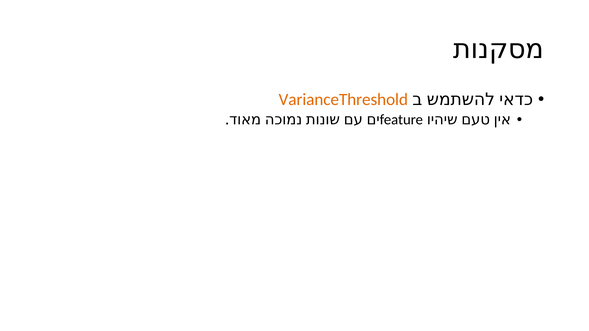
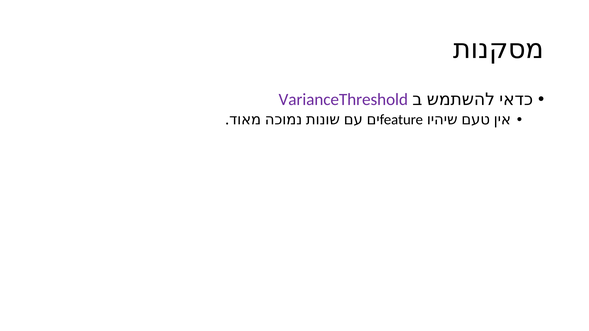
VarianceThreshold colour: orange -> purple (343, 100)
